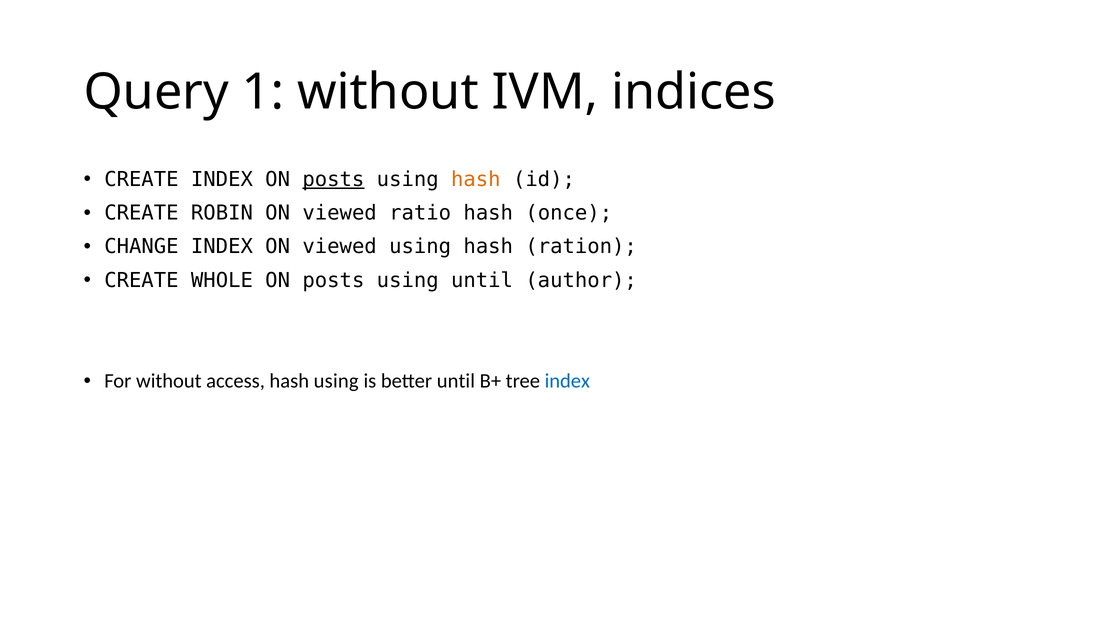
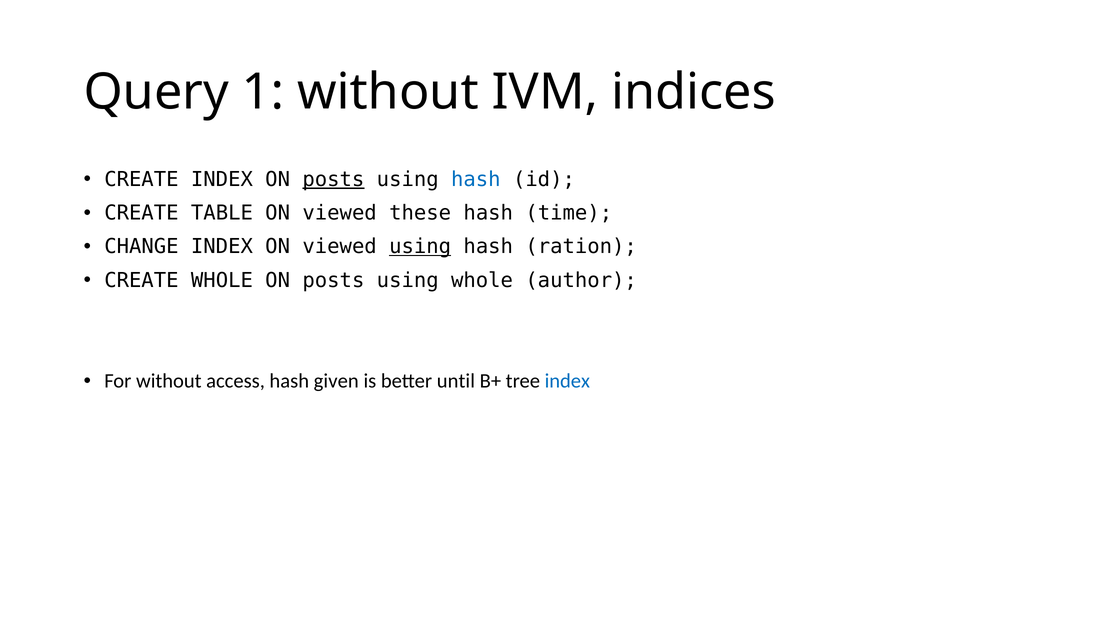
hash colour: orange -> blue (476, 180)
ROBIN: ROBIN -> TABLE (222, 213)
ratio: ratio -> these (420, 213)
once: once -> time (569, 213)
using underline: none -> present (420, 247)
using until: until -> whole (482, 281)
hash using: using -> given (336, 382)
